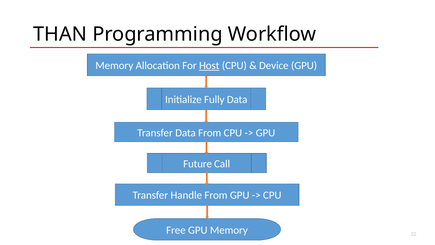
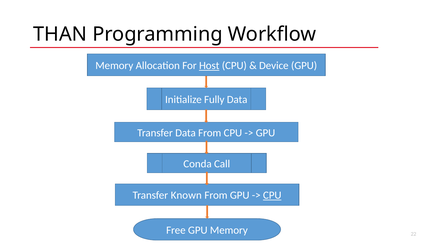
Future: Future -> Conda (198, 164)
Handle: Handle -> Known (186, 195)
CPU underline: none -> present (272, 195)
